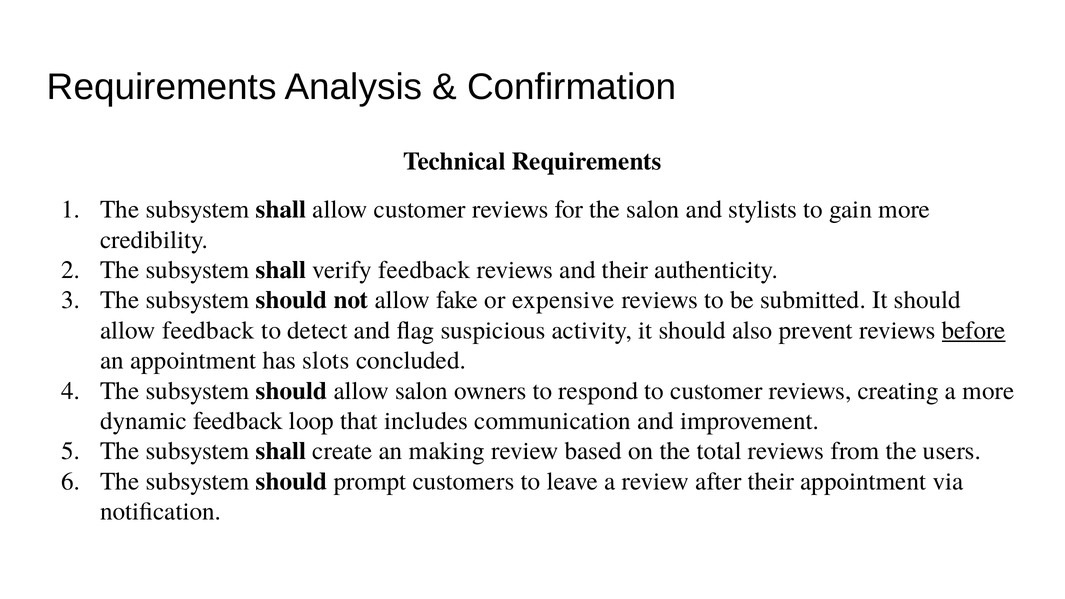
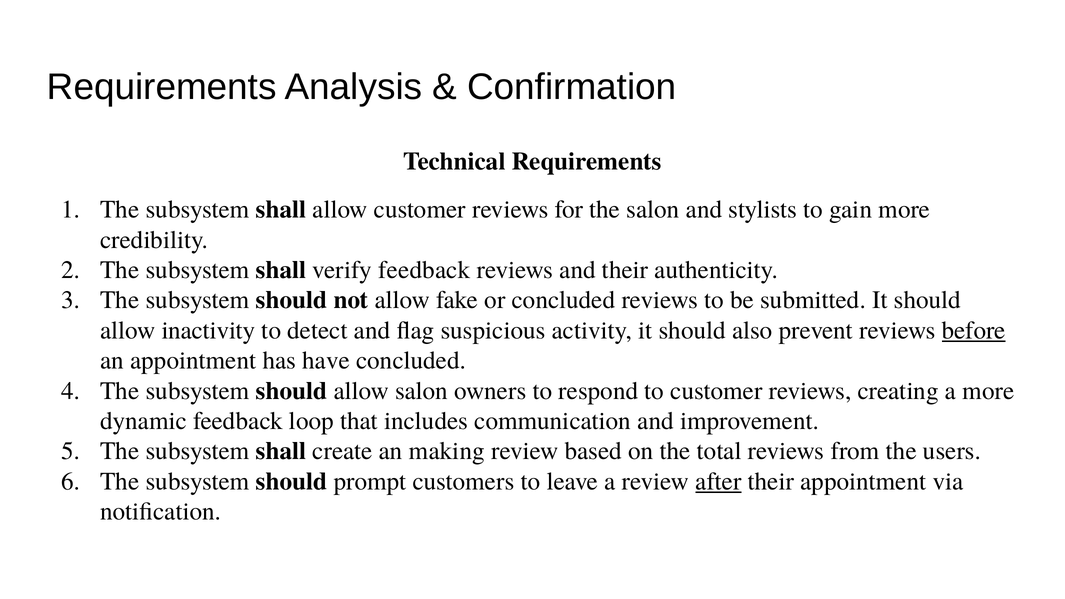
or expensive: expensive -> concluded (563, 300)
allow feedback: feedback -> inactivity (208, 330)
slots: slots -> have (326, 361)
after underline: none -> present (718, 481)
